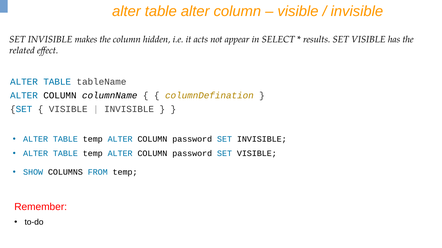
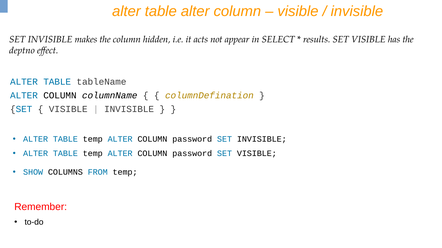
related: related -> deptno (22, 51)
